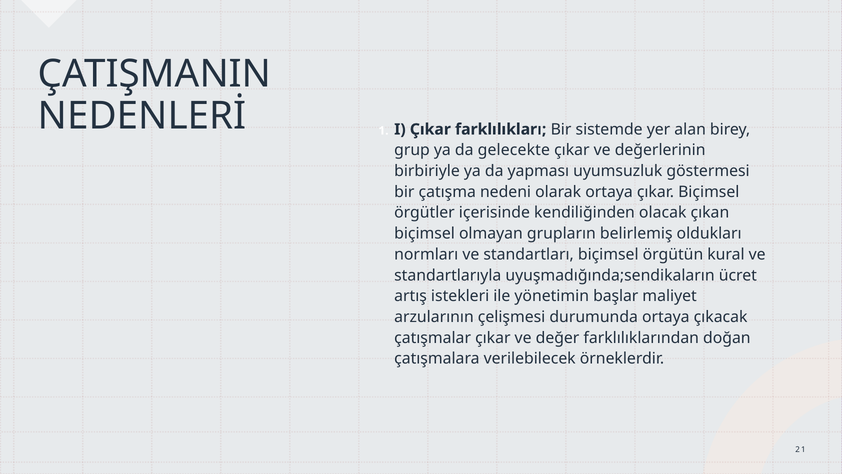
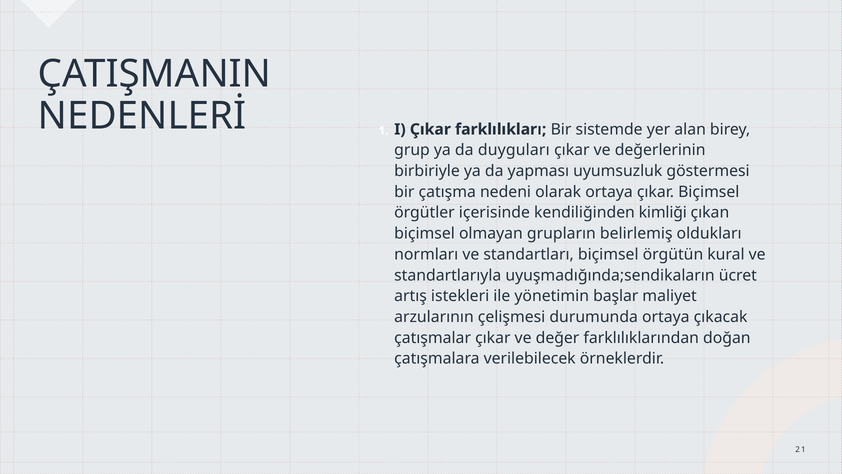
gelecekte: gelecekte -> duyguları (514, 150)
olacak: olacak -> kimliği (663, 213)
